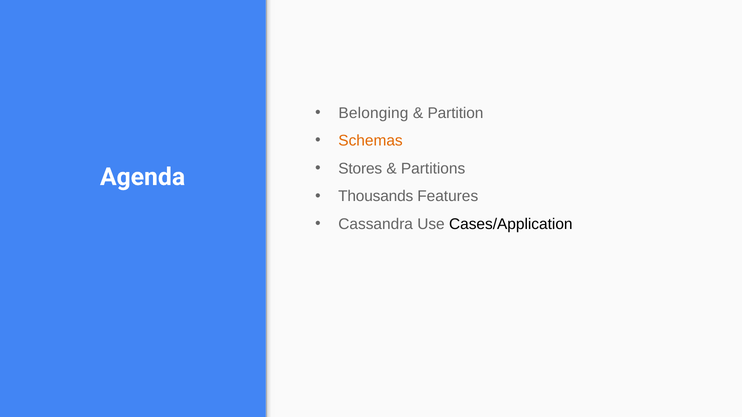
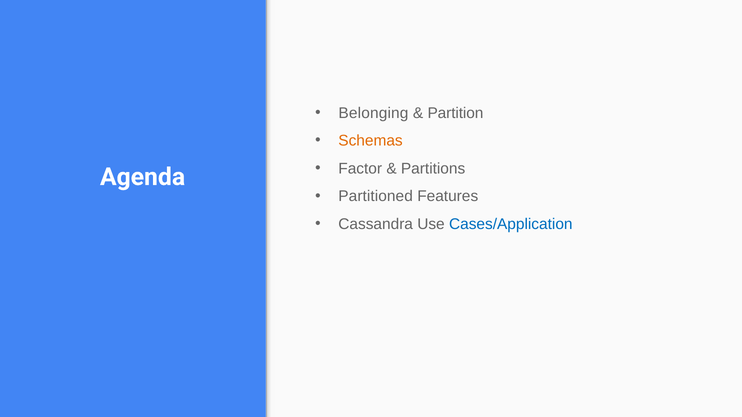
Stores: Stores -> Factor (360, 169)
Thousands: Thousands -> Partitioned (376, 197)
Cases/Application colour: black -> blue (511, 224)
